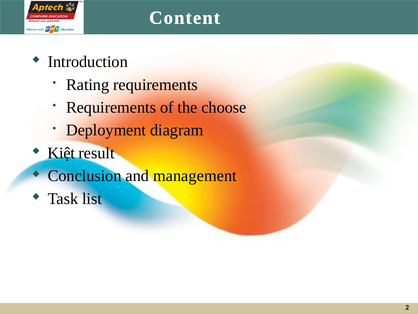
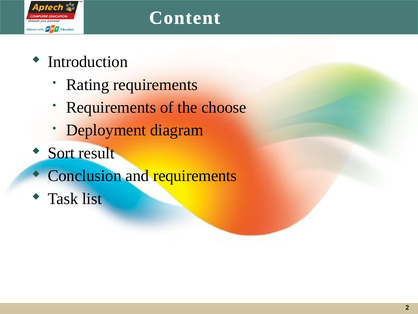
Kiệt: Kiệt -> Sort (61, 153)
and management: management -> requirements (195, 176)
